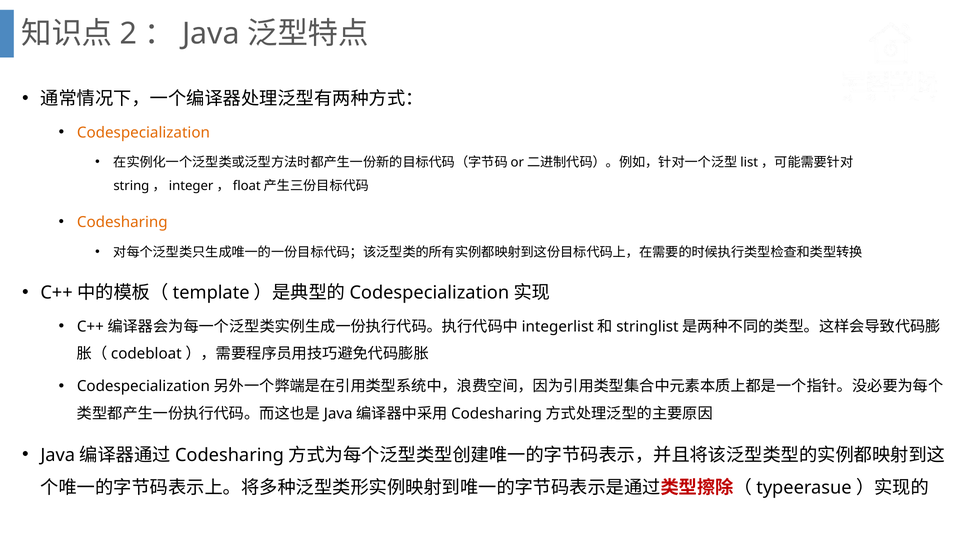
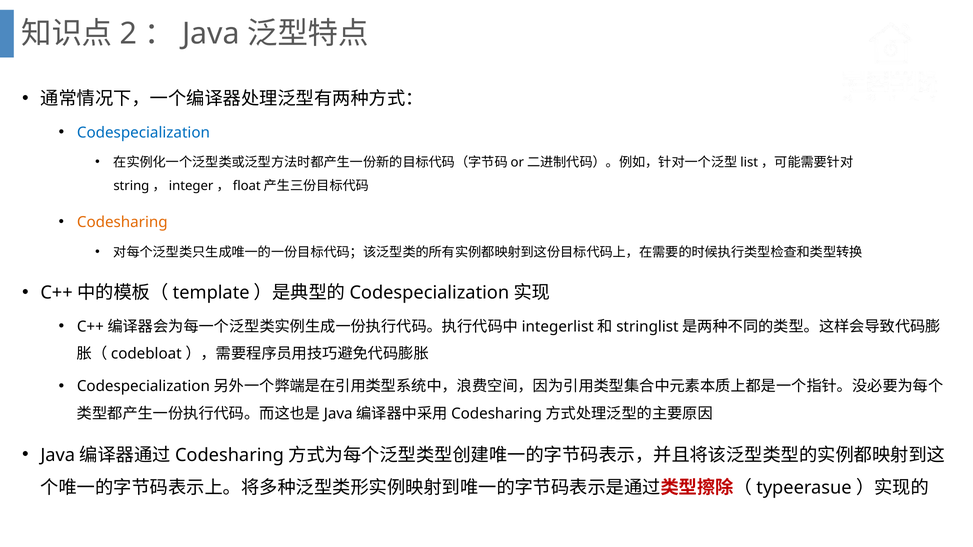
Codespecialization colour: orange -> blue (143, 133)
